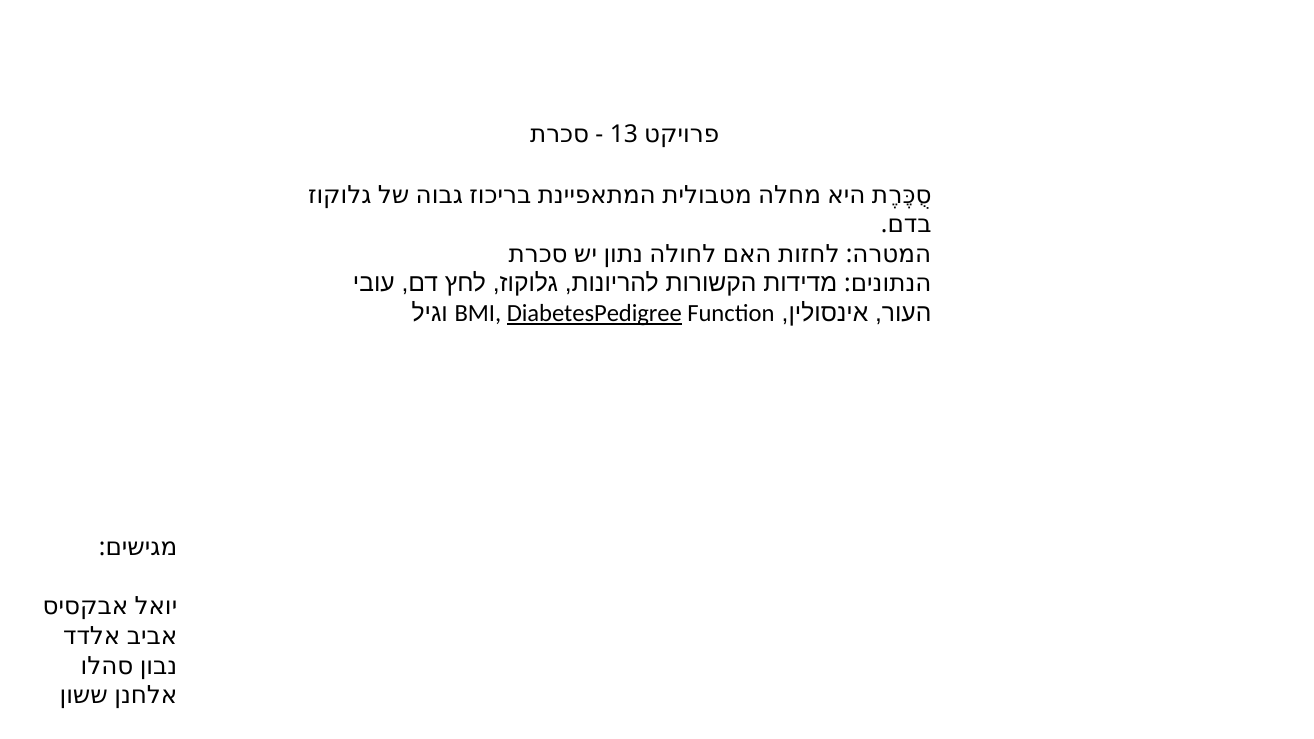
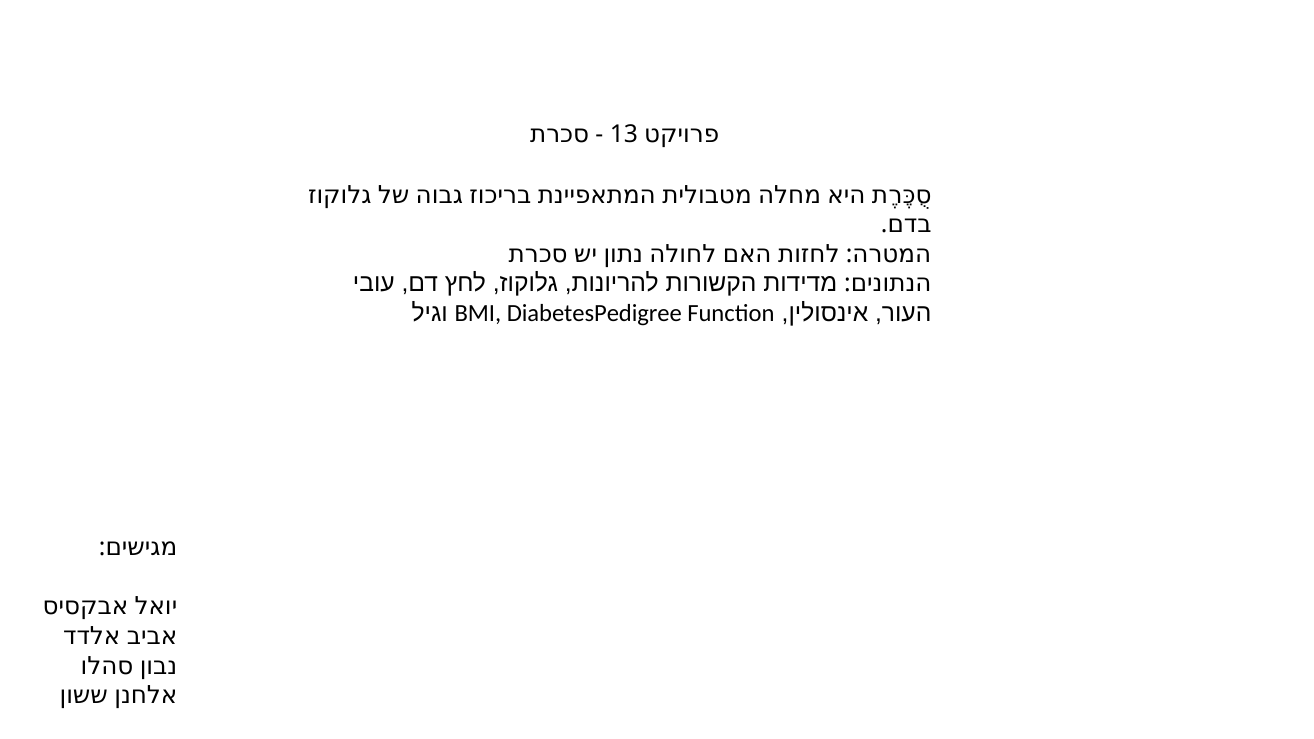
DiabetesPedigree underline: present -> none (594, 313)
